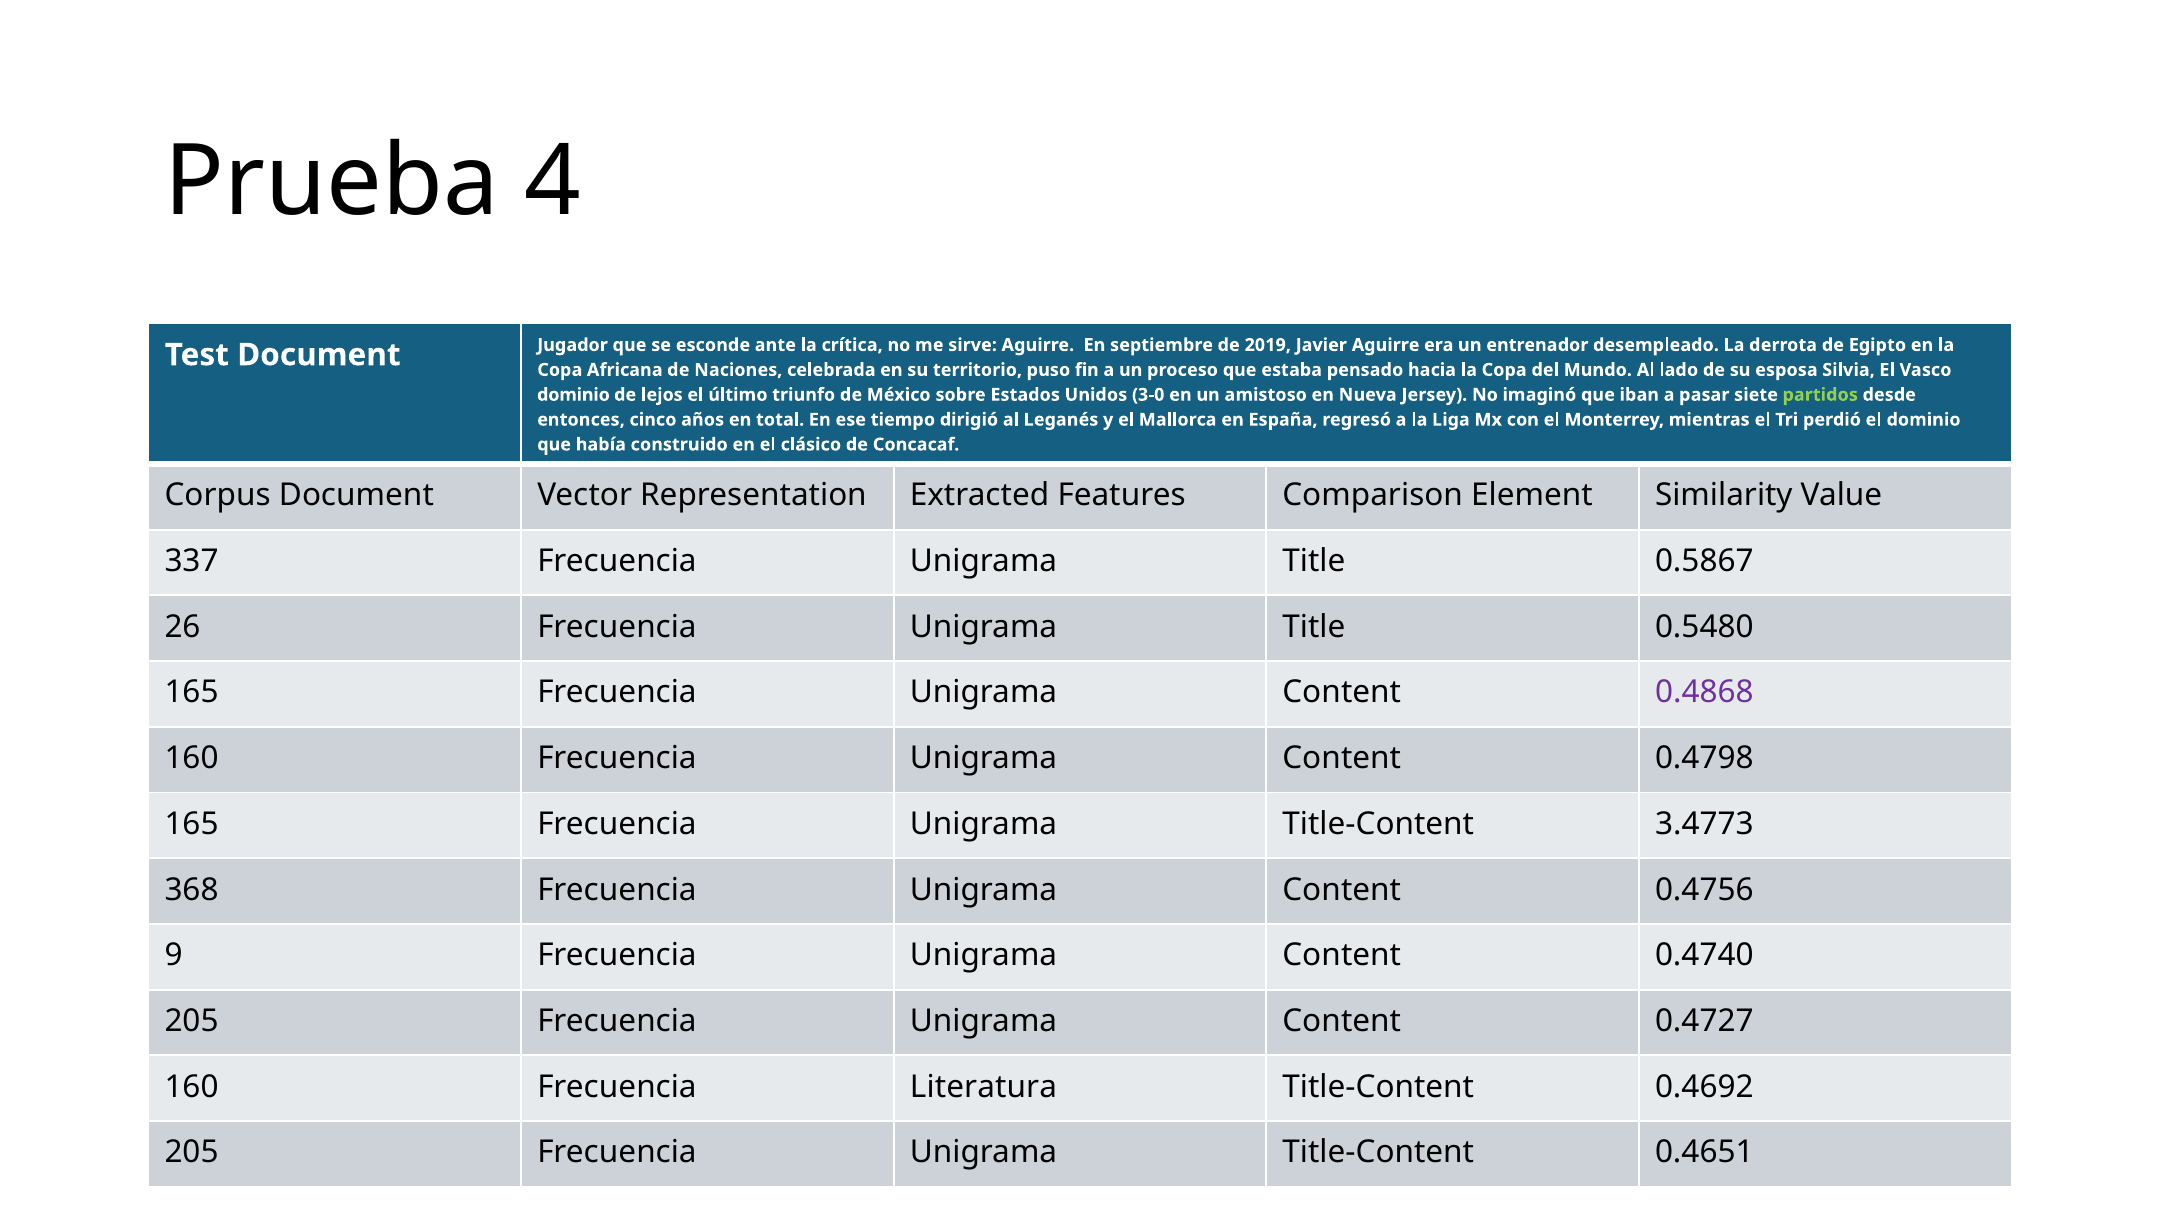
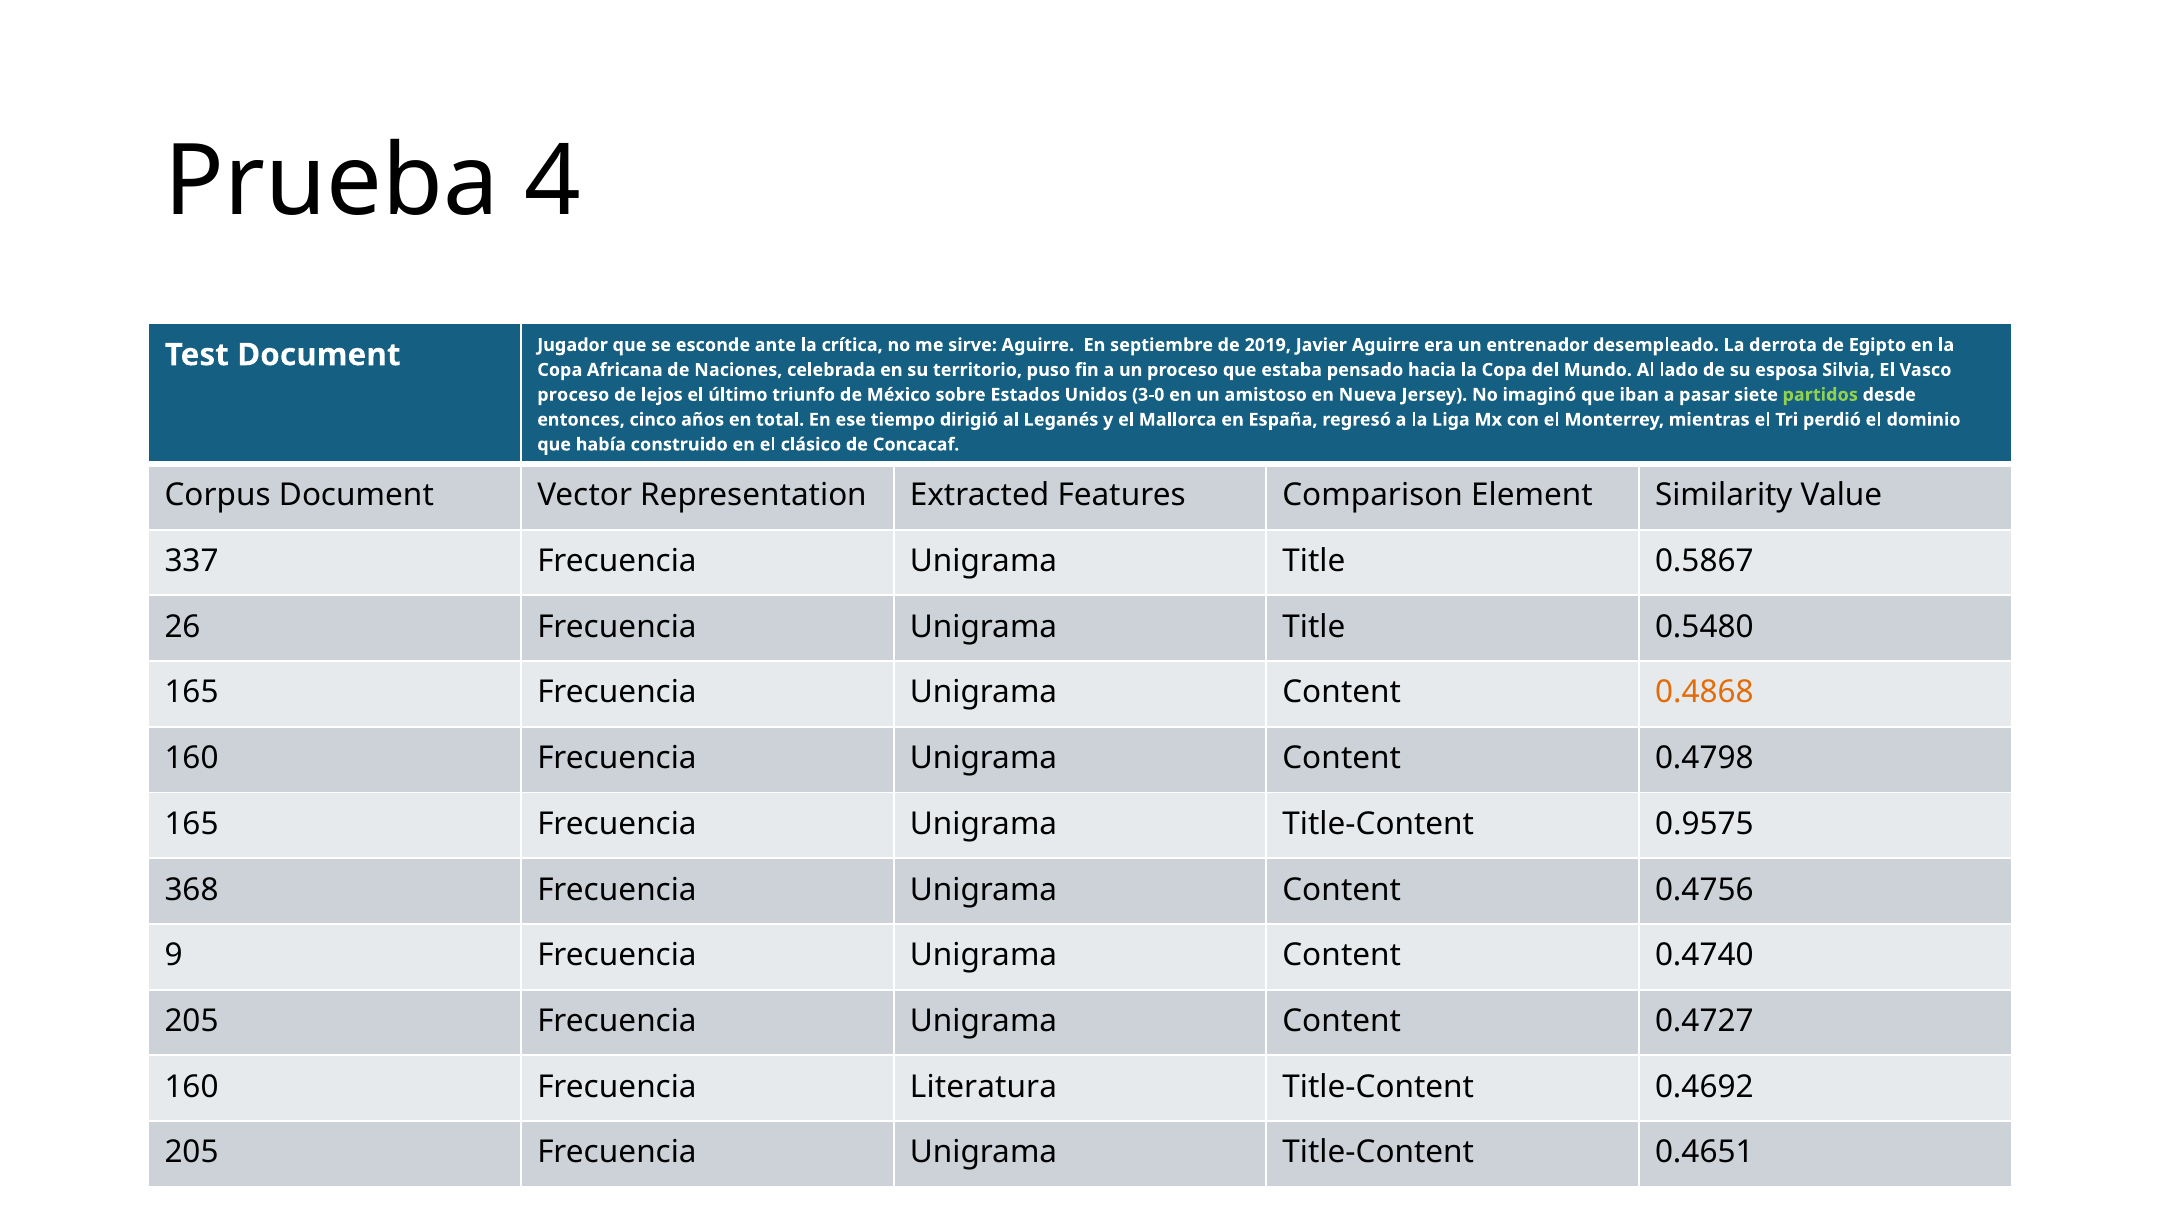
dominio: dominio -> proceso (573, 395)
0.4868 colour: purple -> orange (1704, 693)
3.4773: 3.4773 -> 0.9575 (1704, 824)
